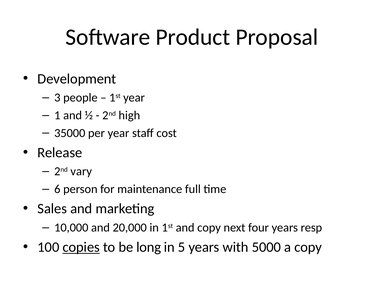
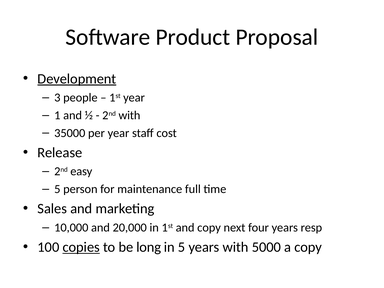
Development underline: none -> present (77, 79)
2nd high: high -> with (129, 115)
vary: vary -> easy (81, 171)
6: 6 -> 5 (57, 189)
